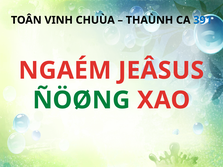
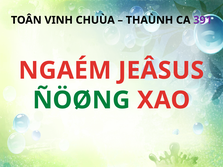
391 colour: blue -> purple (203, 20)
